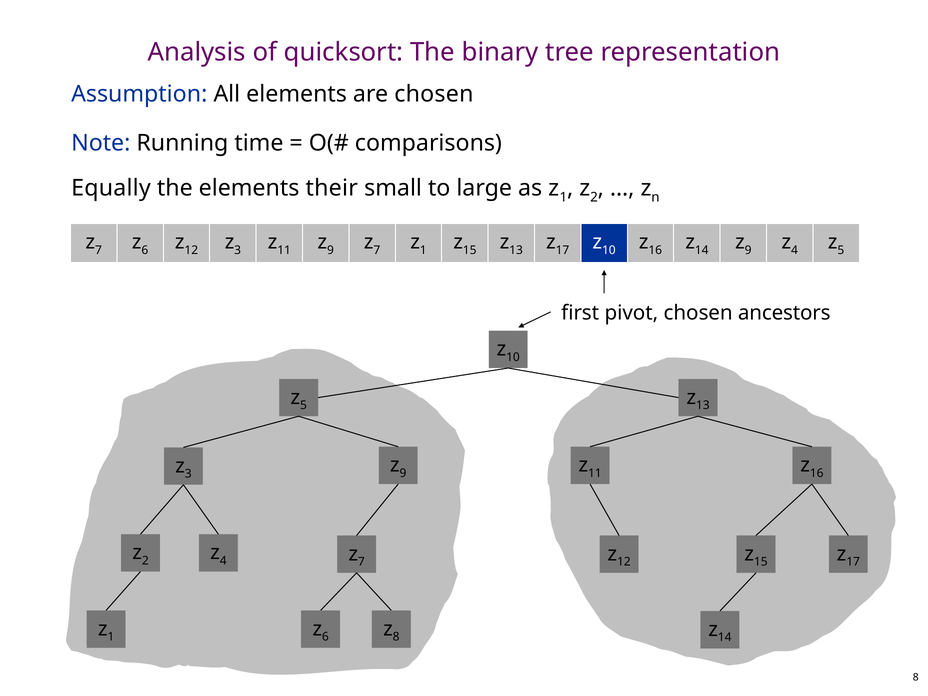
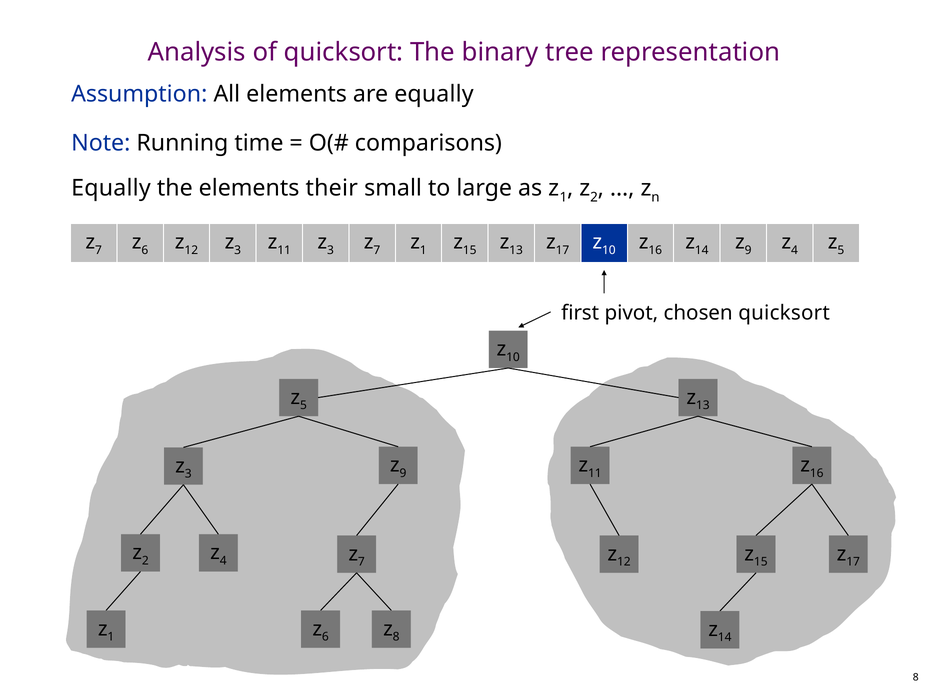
are chosen: chosen -> equally (434, 94)
9: 9 -> 3 (330, 250)
chosen ancestors: ancestors -> quicksort (784, 313)
